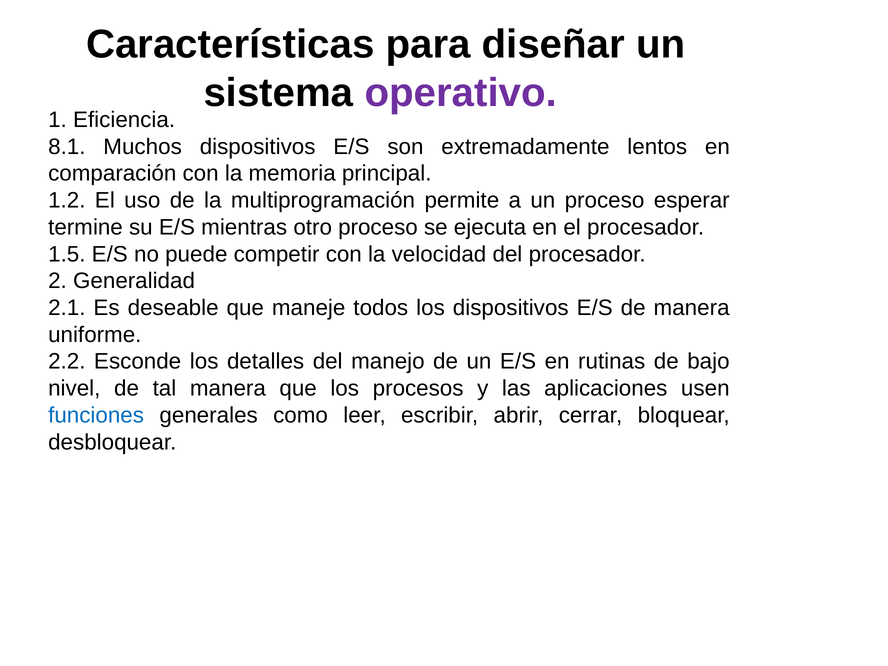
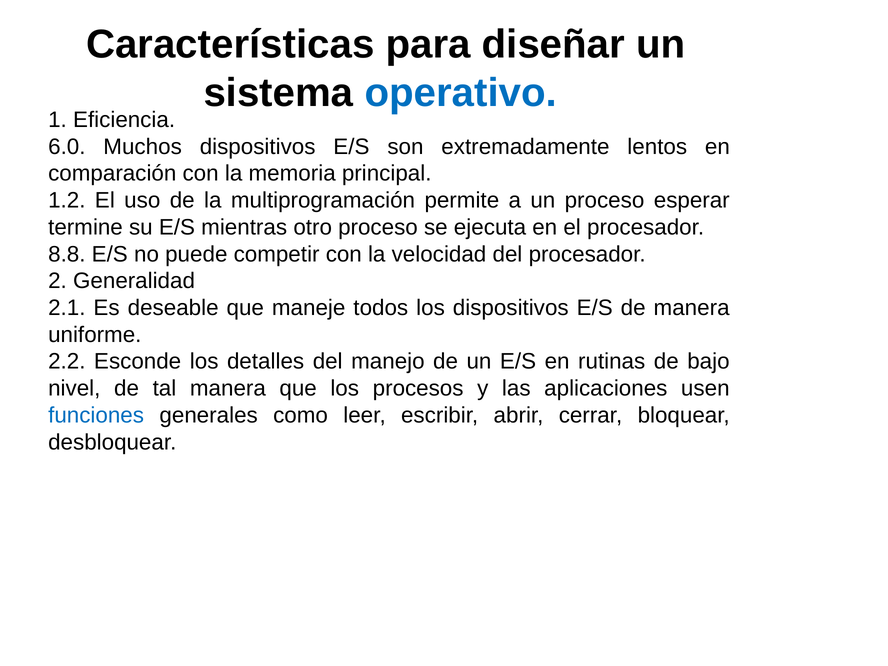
operativo colour: purple -> blue (461, 93)
8.1: 8.1 -> 6.0 (67, 147)
1.5: 1.5 -> 8.8 (67, 254)
